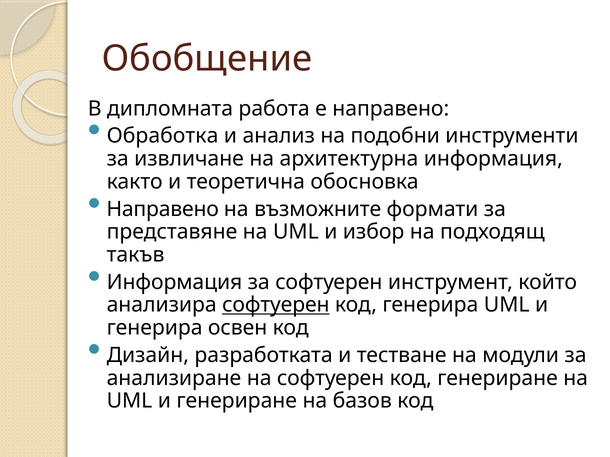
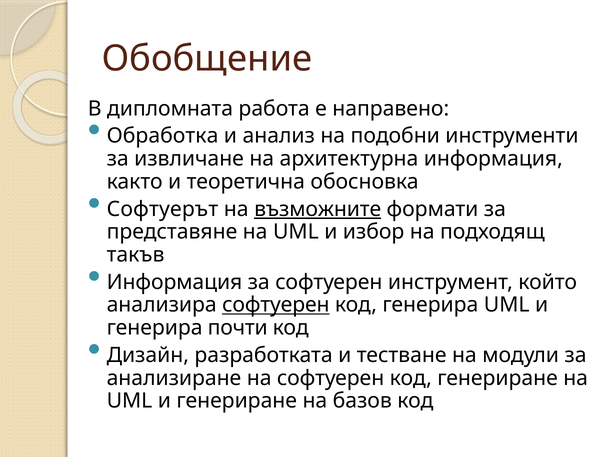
Направено: Направено -> Софтуерът (162, 209)
възможните underline: none -> present (318, 209)
освен: освен -> почти (238, 328)
